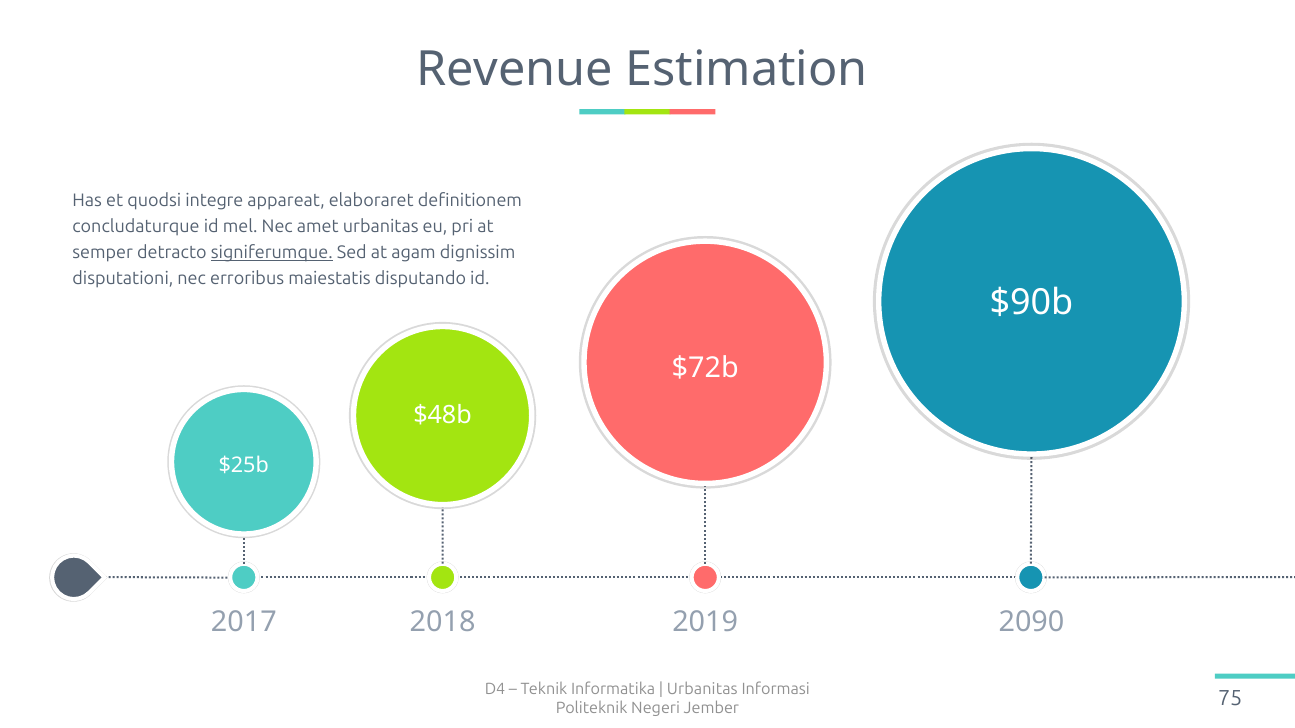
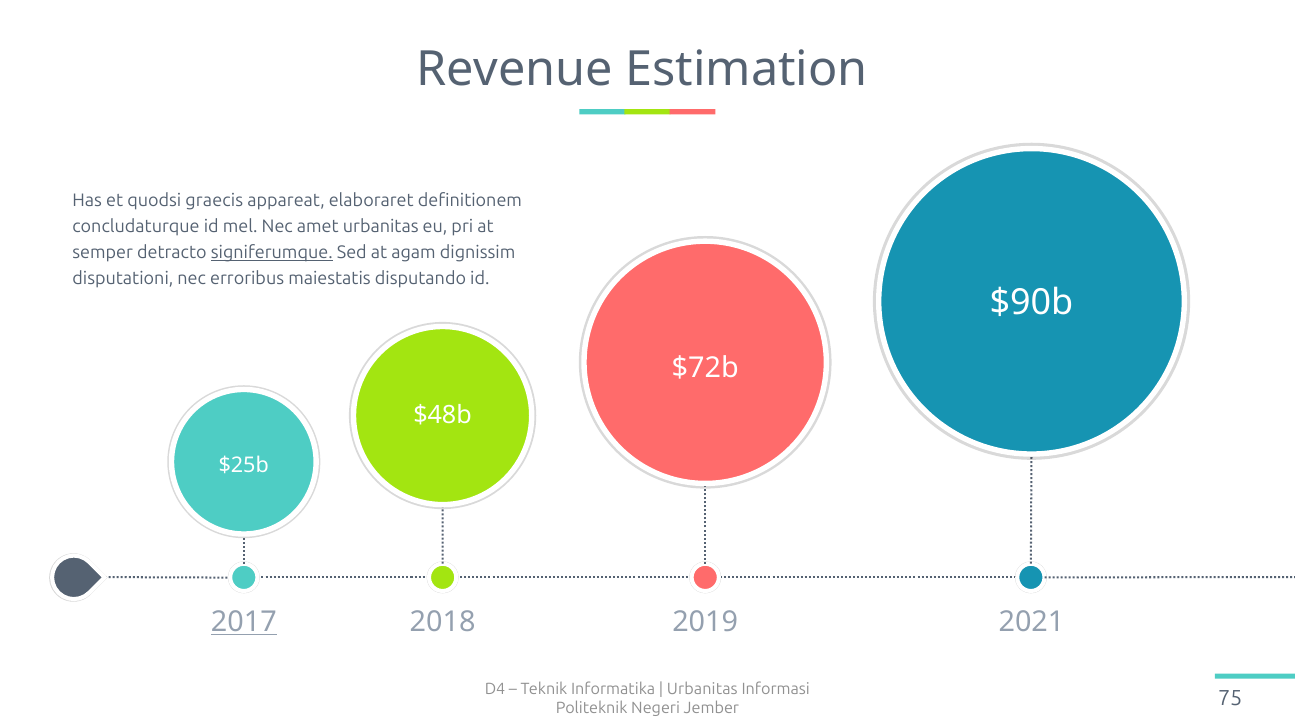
integre: integre -> graecis (214, 201)
2017 underline: none -> present (244, 622)
2090: 2090 -> 2021 (1031, 622)
